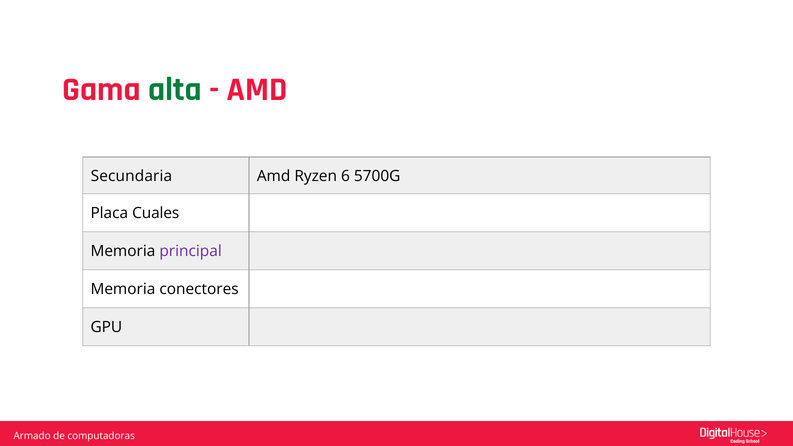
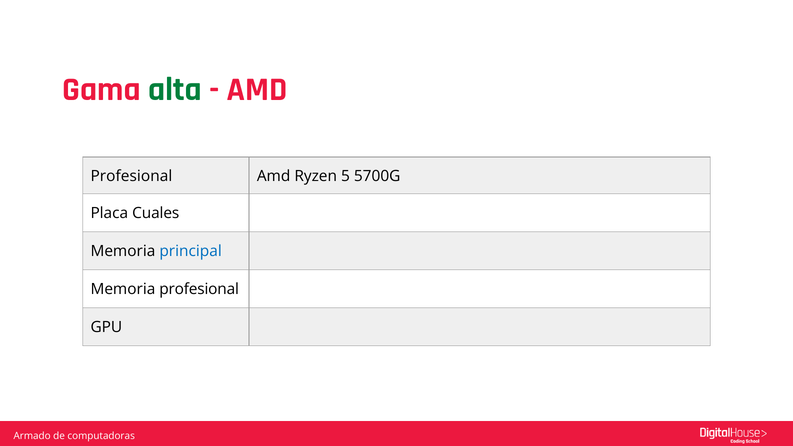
Secundaria: Secundaria -> Profesional (131, 176)
6: 6 -> 5 (345, 176)
principal colour: purple -> blue (191, 251)
Memoria conectores: conectores -> profesional (199, 289)
